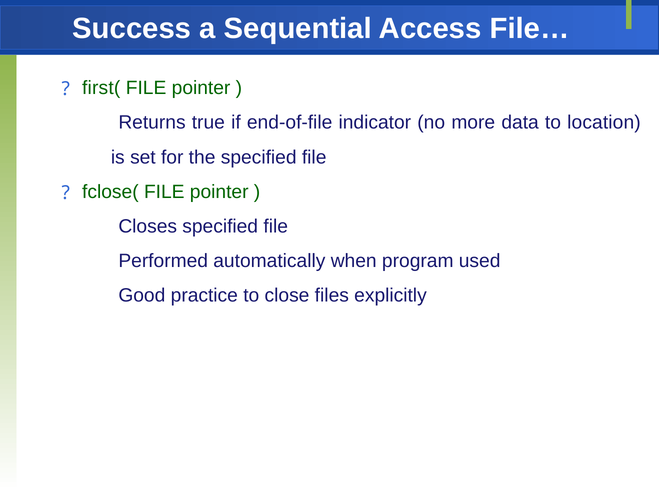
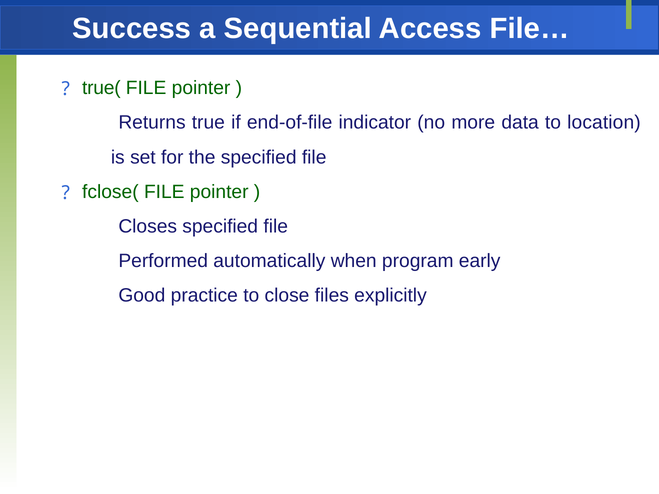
first(: first( -> true( (101, 88)
used: used -> early (480, 261)
